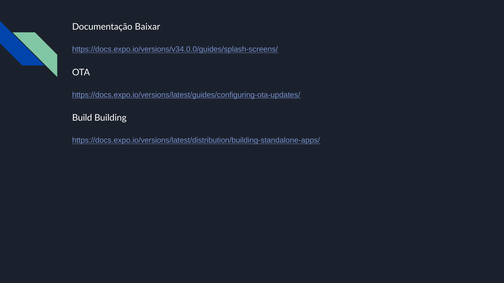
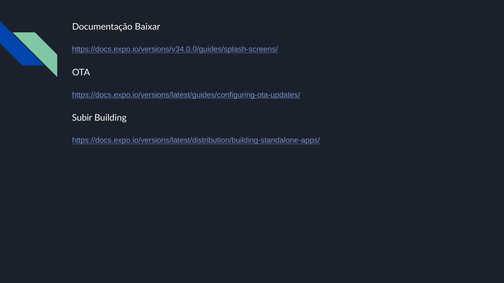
Build: Build -> Subir (82, 118)
